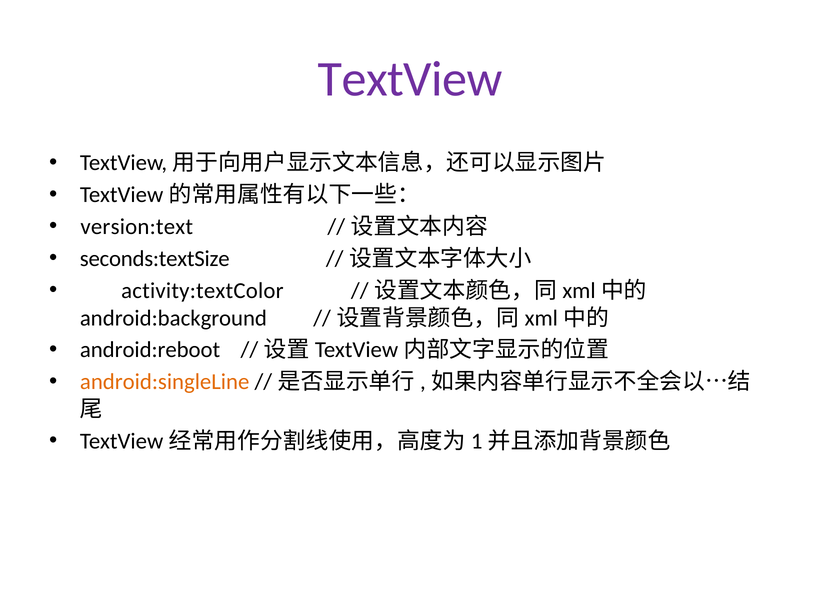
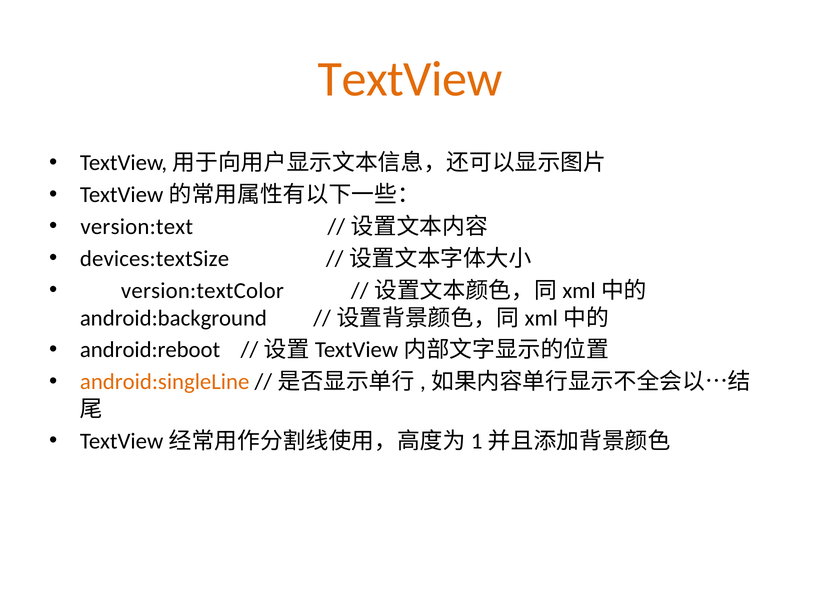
TextView colour: purple -> orange (410, 79)
seconds:textSize: seconds:textSize -> devices:textSize (155, 259)
activity:textColor: activity:textColor -> version:textColor (202, 291)
